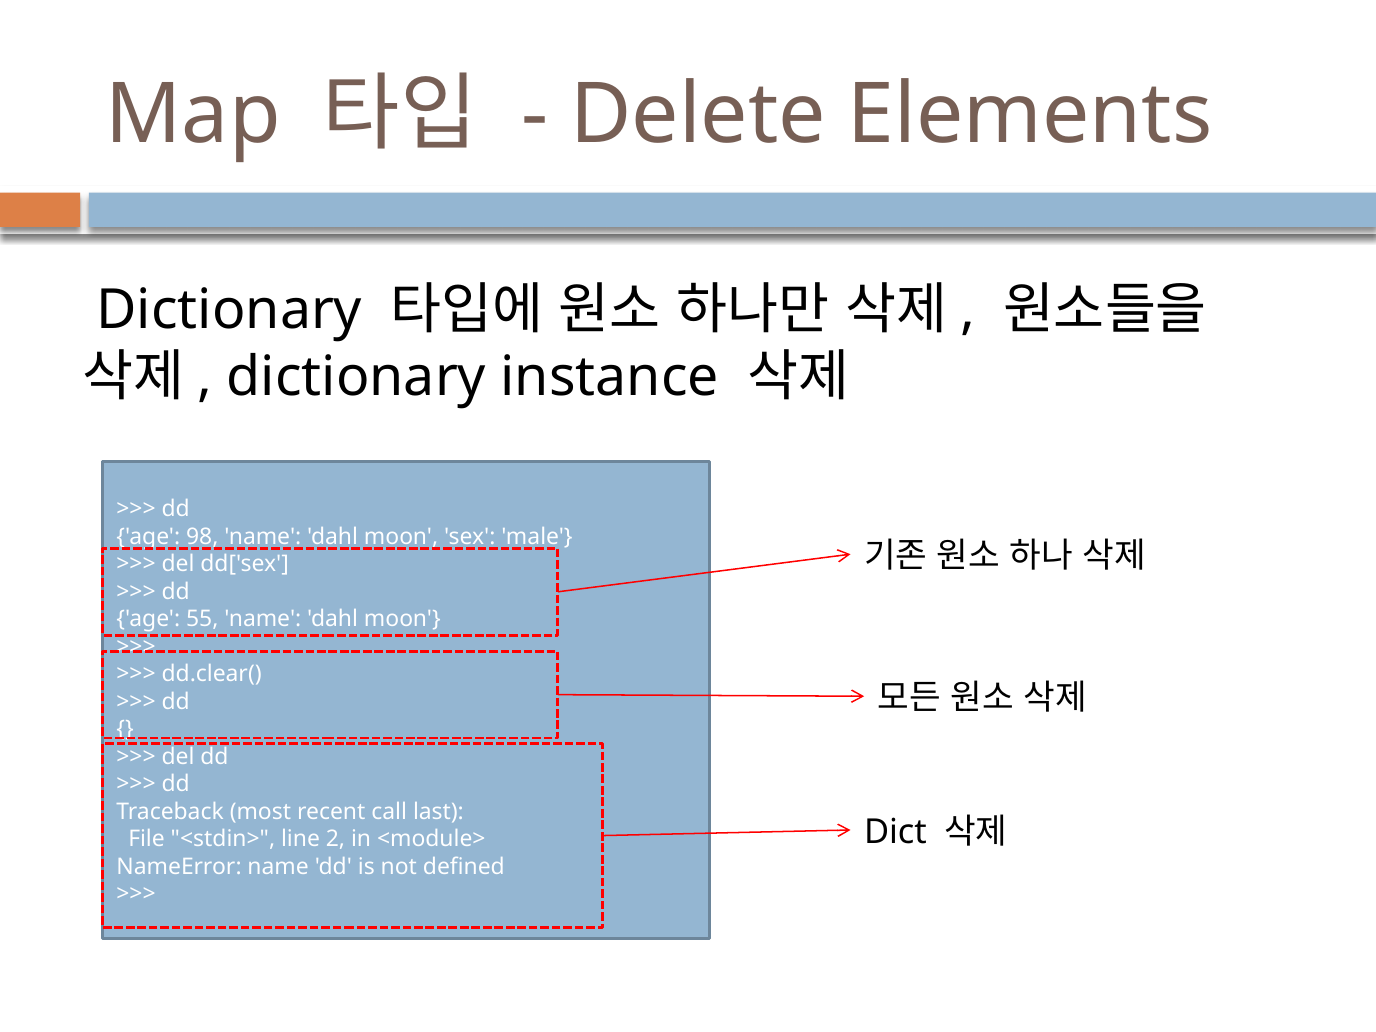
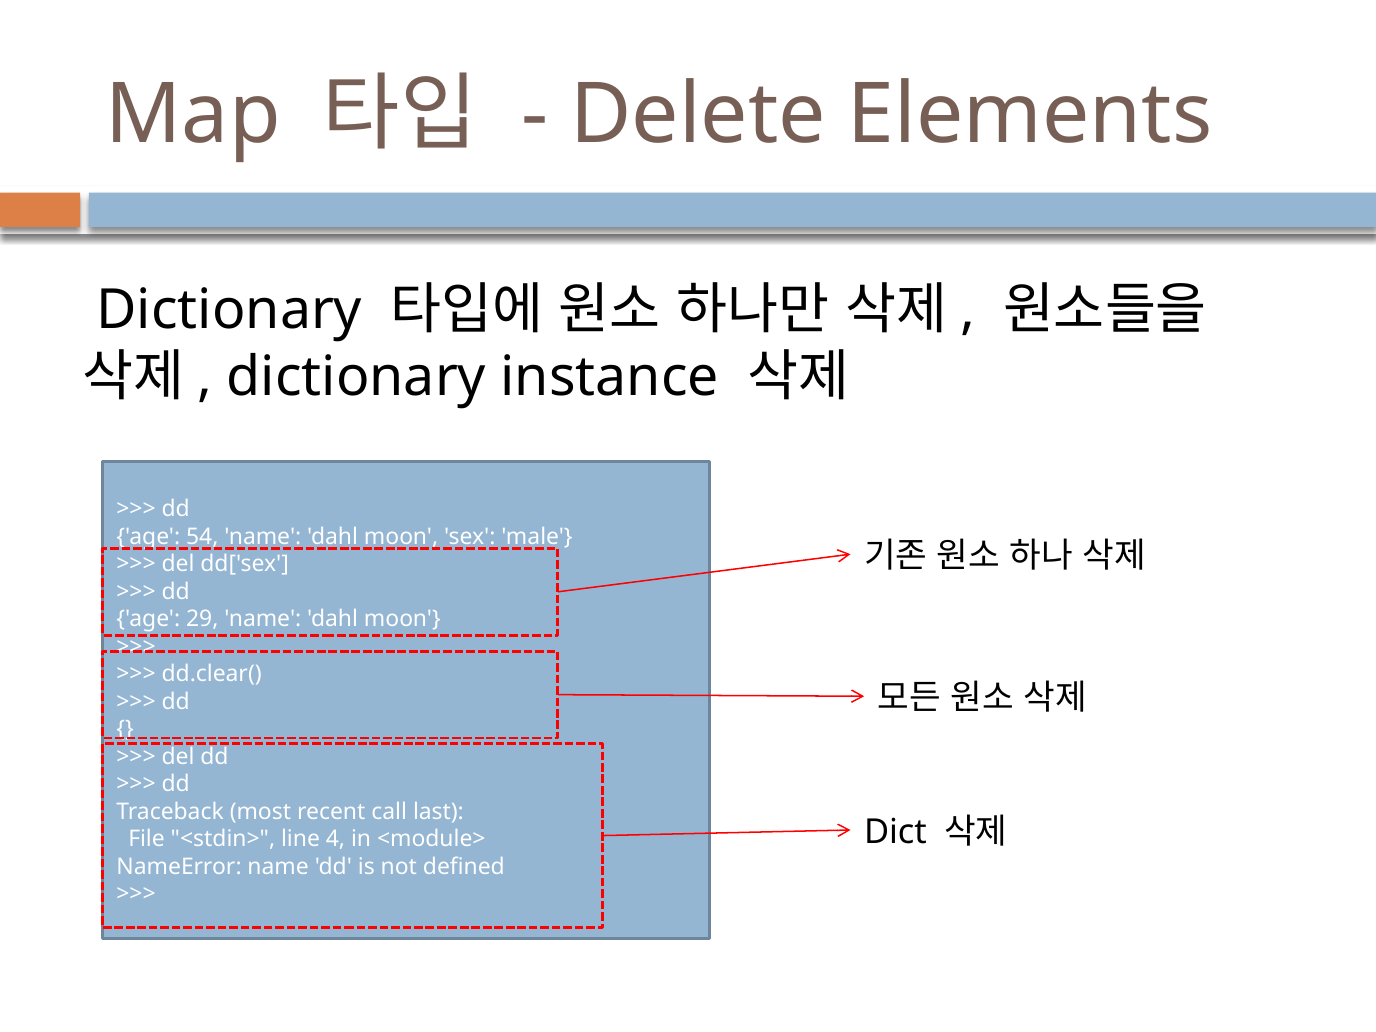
98: 98 -> 54 (202, 537)
55: 55 -> 29 (202, 619)
2: 2 -> 4 (335, 839)
